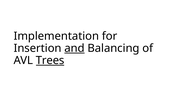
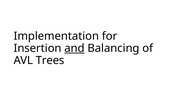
Trees underline: present -> none (50, 61)
